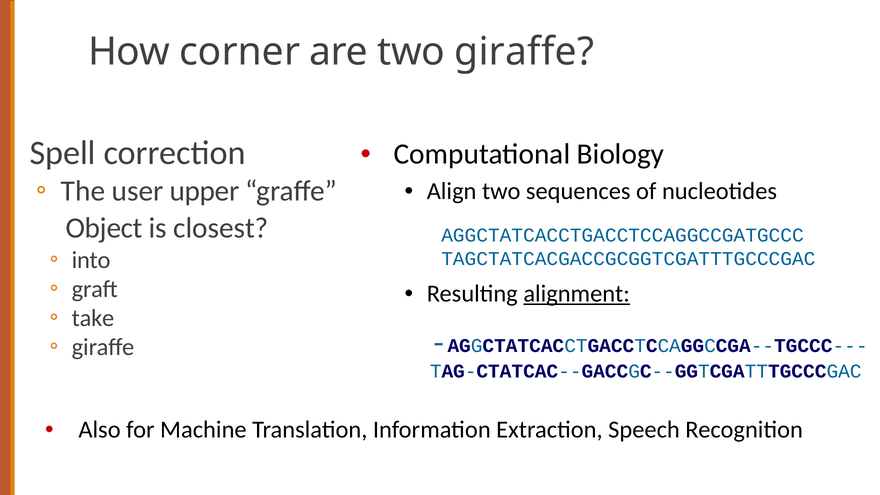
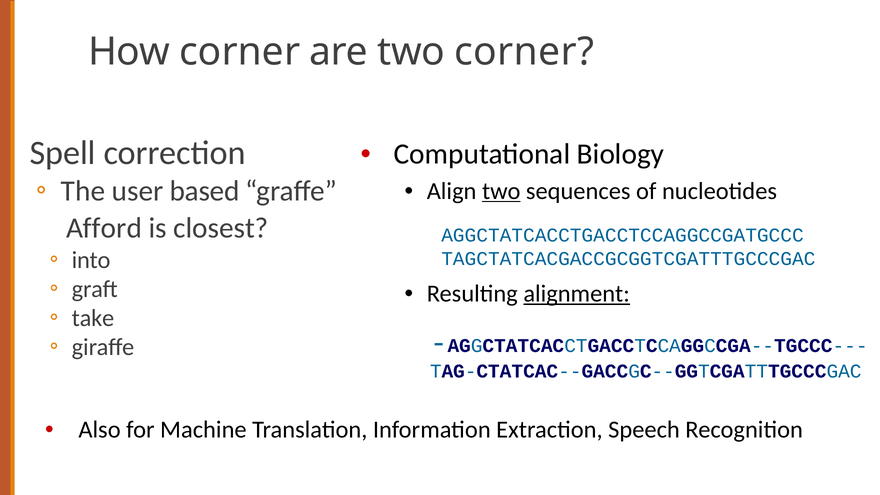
two giraffe: giraffe -> corner (524, 52)
upper: upper -> based (205, 191)
two underline: none -> present (501, 191)
Object: Object -> Afford (104, 228)
